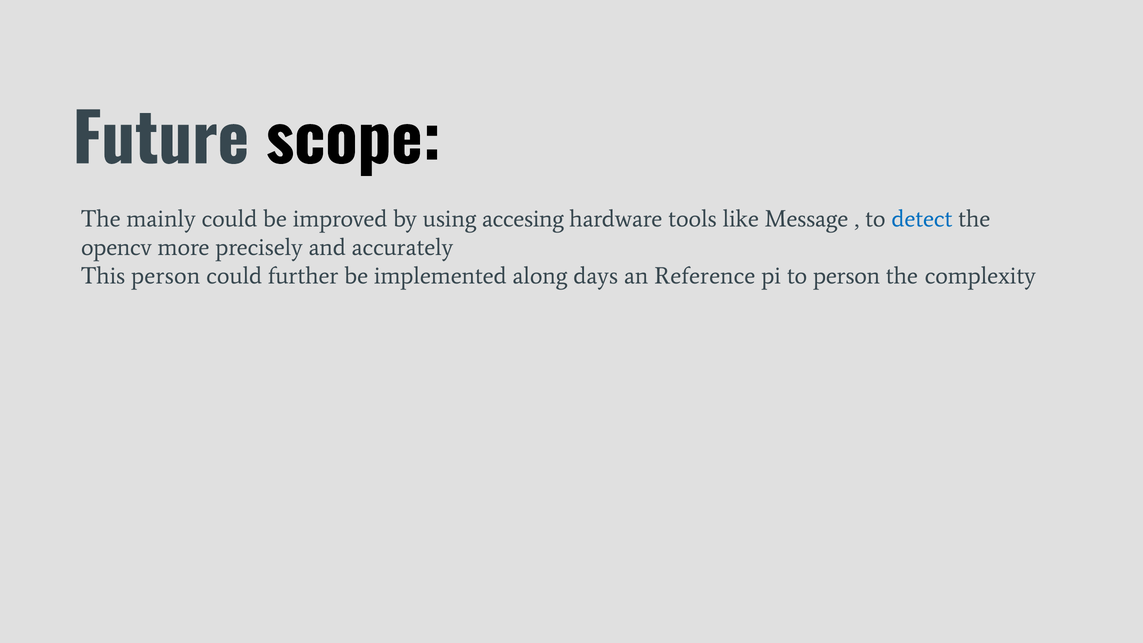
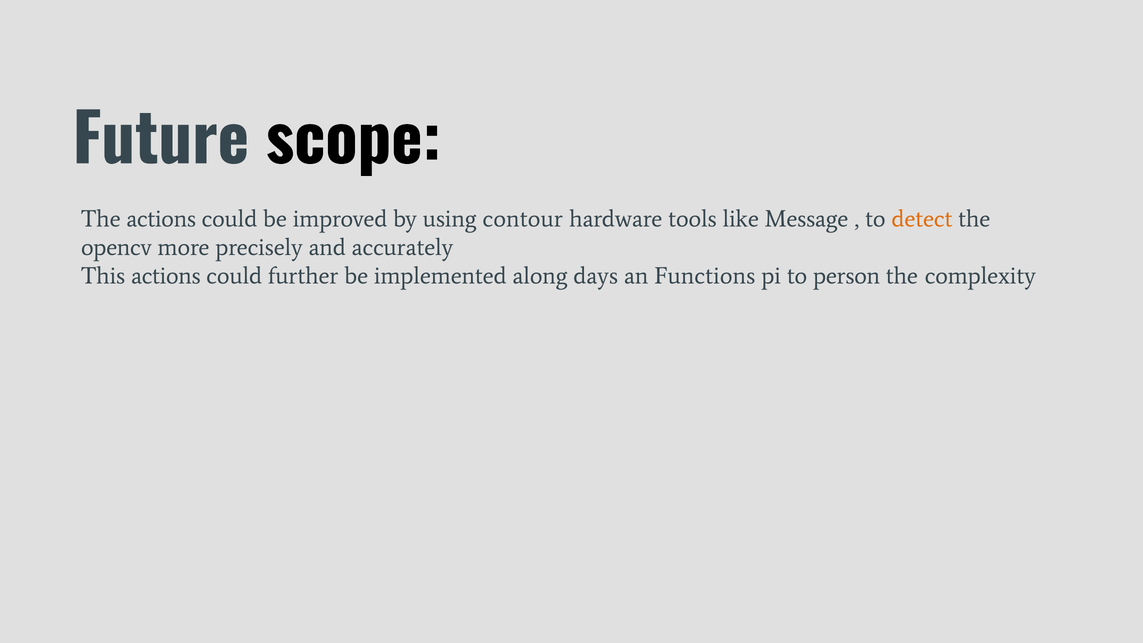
The mainly: mainly -> actions (161, 219)
accesing: accesing -> contour (523, 219)
detect colour: blue -> orange (922, 219)
This person: person -> actions (166, 276)
Reference: Reference -> Functions (705, 276)
